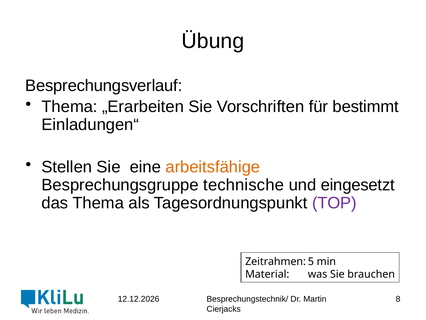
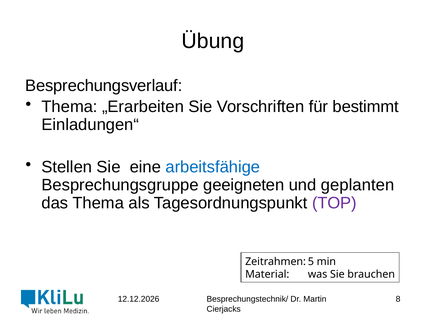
arbeitsfähige colour: orange -> blue (213, 167)
technische: technische -> geeigneten (244, 185)
eingesetzt: eingesetzt -> geplanten (358, 185)
